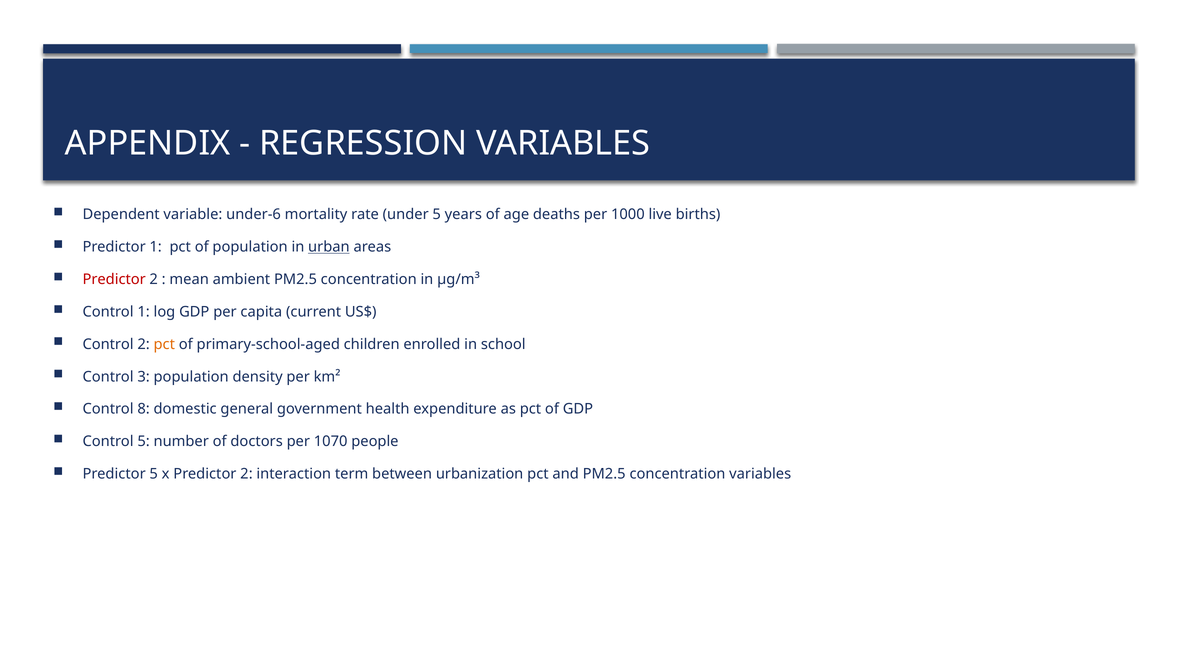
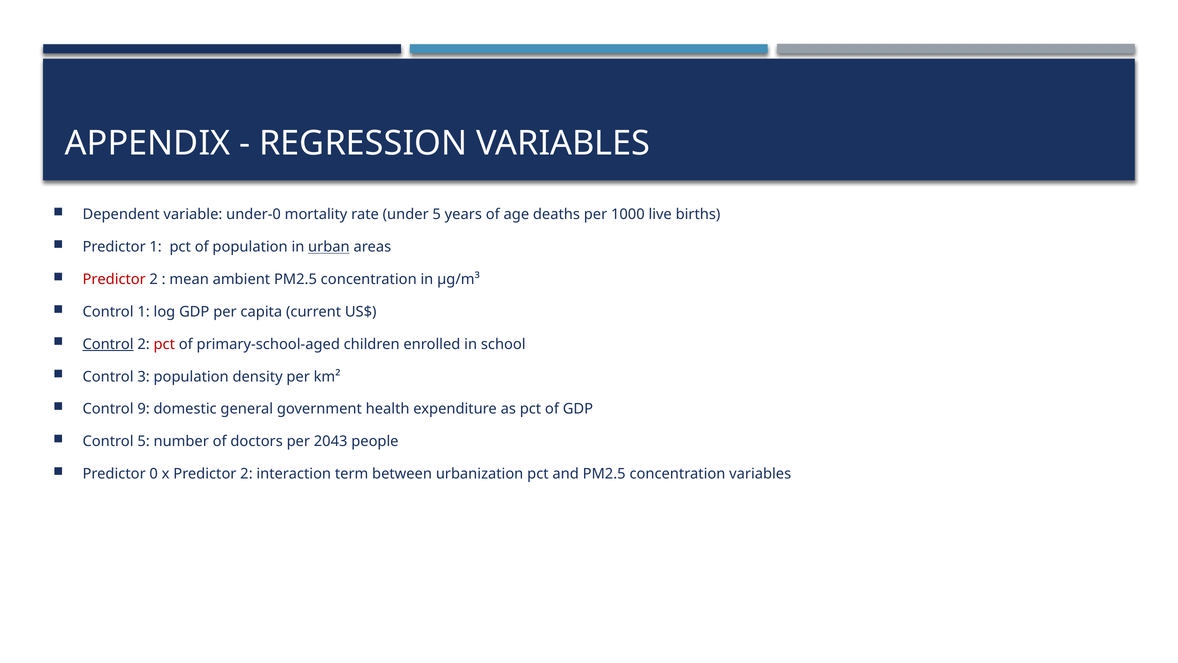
under-6: under-6 -> under-0 (254, 214)
Control underline: none -> present (108, 344)
pct colour: orange -> red (164, 344)
8: 8 -> 9 (144, 409)
1070: 1070 -> 2043 (331, 441)
Predictor 5: 5 -> 0 (154, 474)
